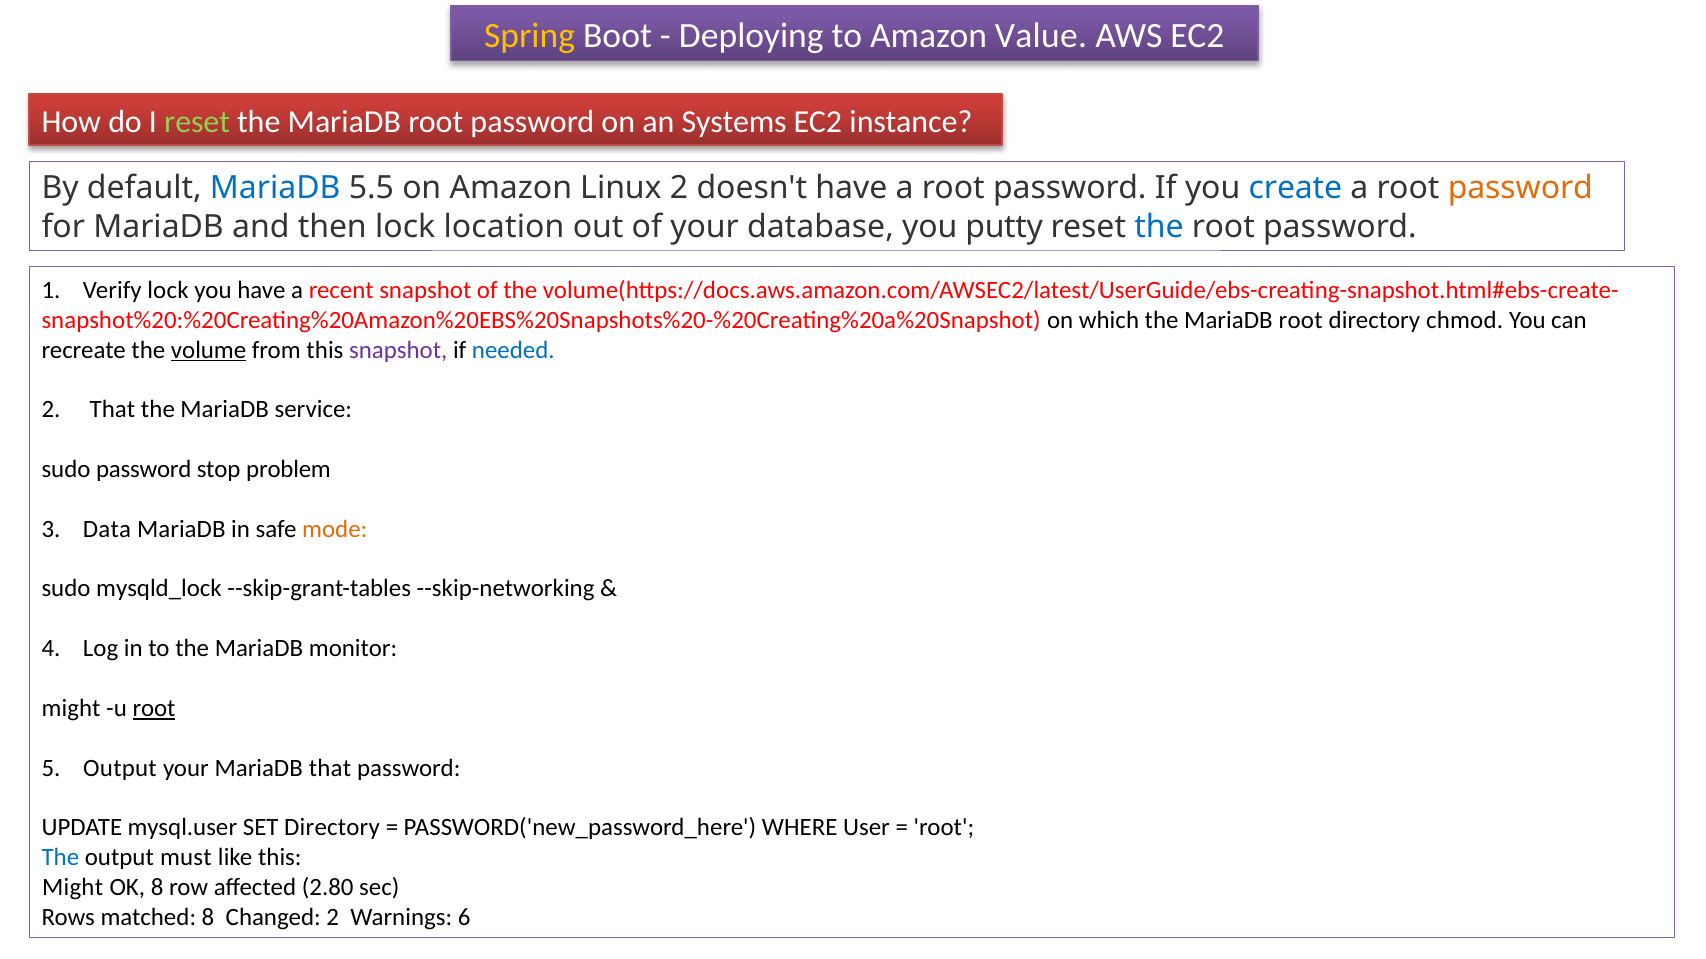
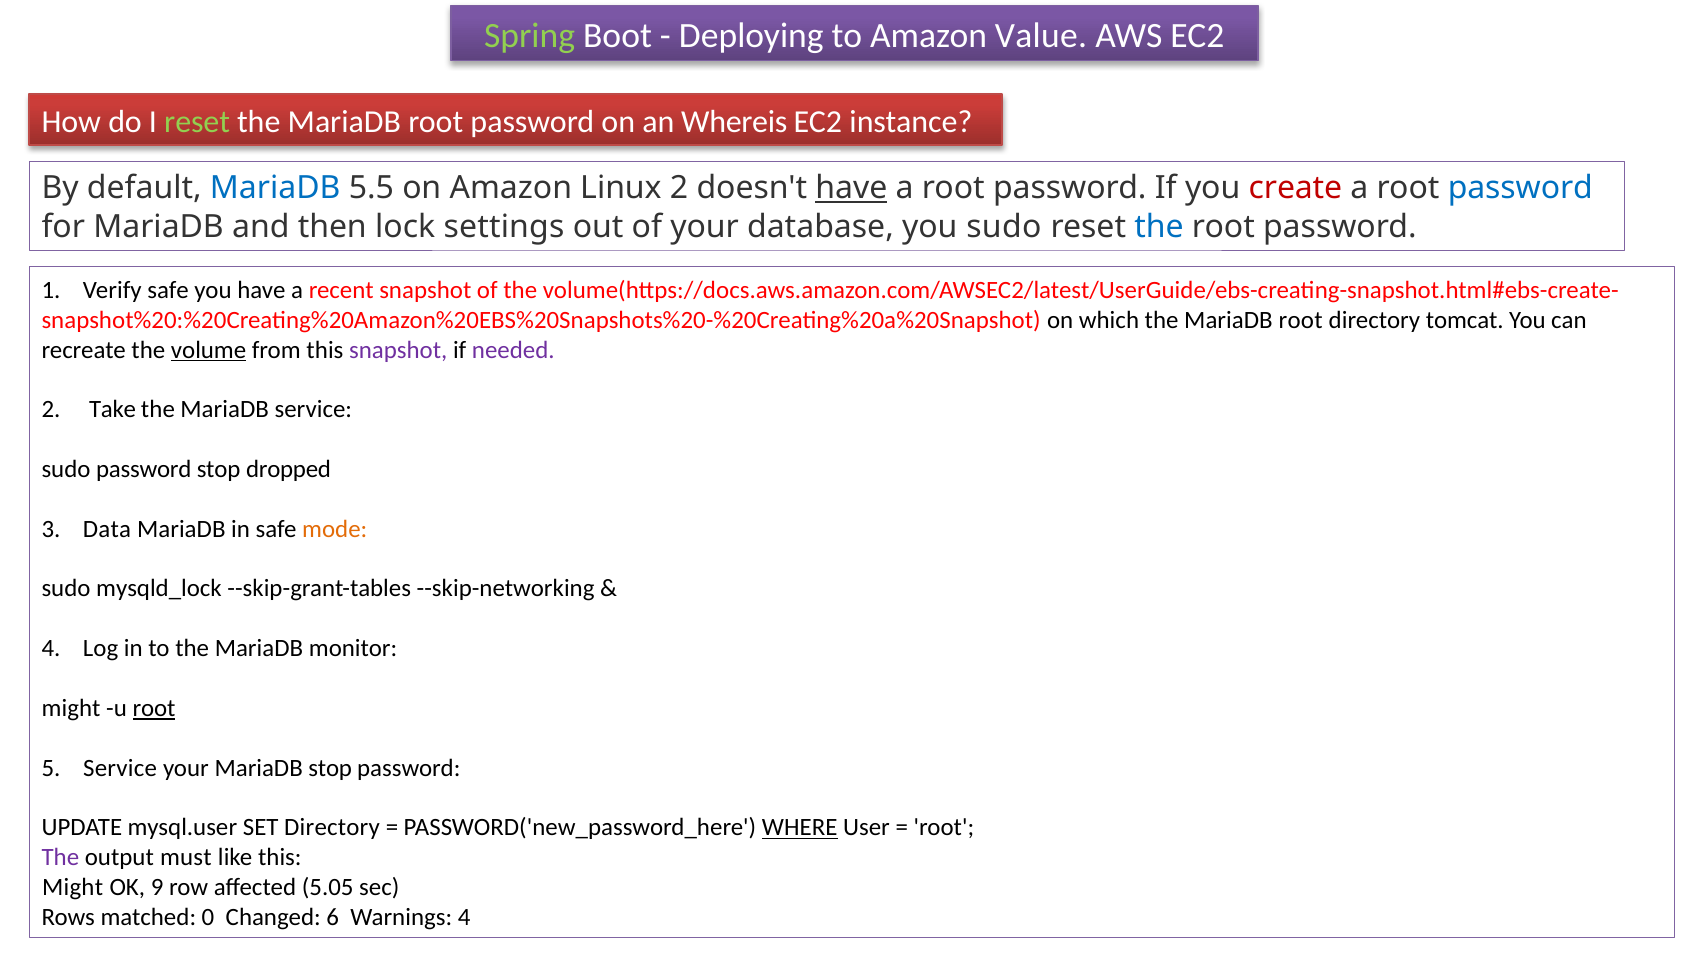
Spring colour: yellow -> light green (530, 36)
Systems: Systems -> Whereis (734, 122)
have underline: none -> present (851, 189)
create colour: blue -> red (1295, 189)
password colour: orange -> blue (1520, 189)
location: location -> settings (504, 227)
you putty: putty -> sudo (1004, 227)
Verify lock: lock -> safe (168, 290)
chmod: chmod -> tomcat (1465, 320)
needed colour: blue -> purple (513, 350)
2 That: That -> Take (113, 410)
problem: problem -> dropped (289, 470)
5 Output: Output -> Service (120, 768)
MariaDB that: that -> stop (330, 768)
WHERE underline: none -> present (800, 828)
The colour: blue -> purple (60, 858)
OK 8: 8 -> 9 (157, 888)
2.80: 2.80 -> 5.05 (328, 888)
matched 8: 8 -> 0 (208, 918)
Changed 2: 2 -> 6 (333, 918)
Warnings 6: 6 -> 4 (464, 918)
